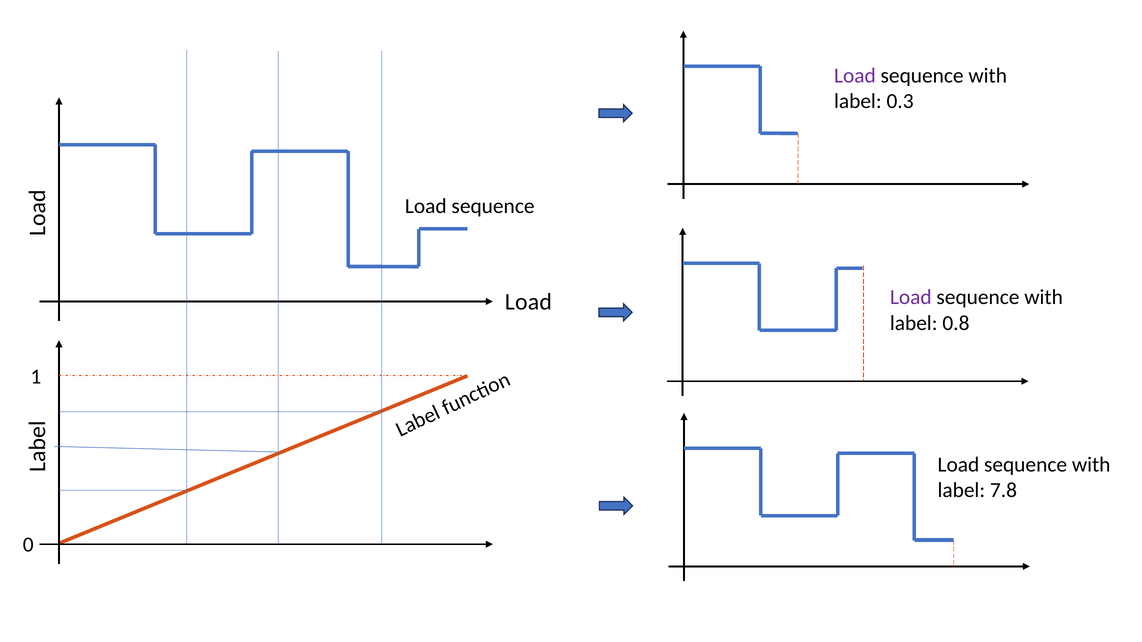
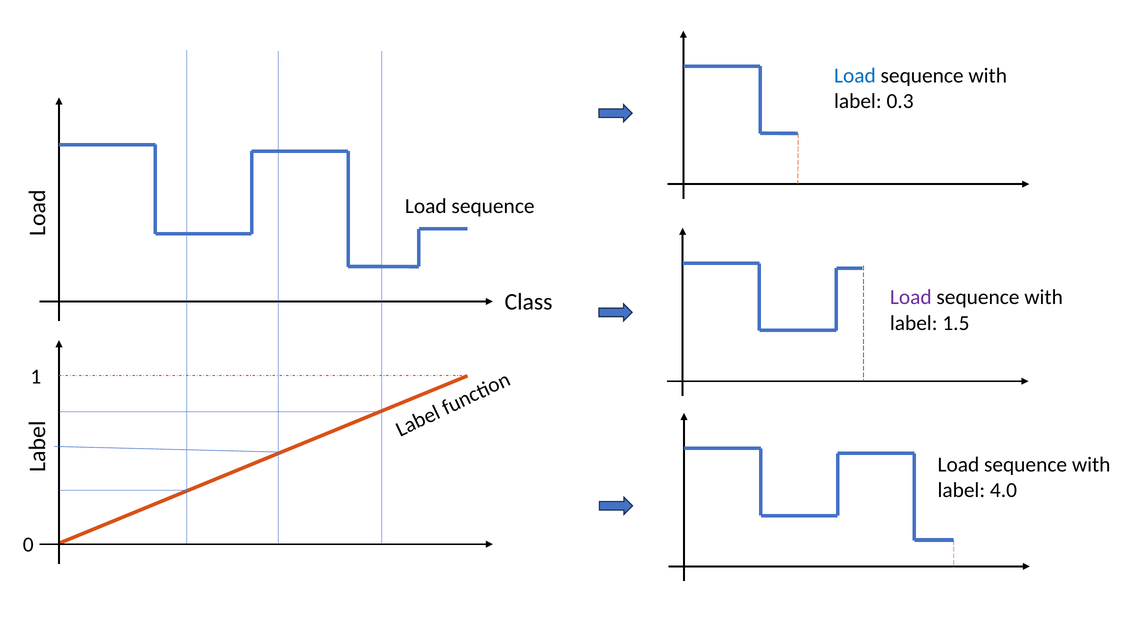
Load colour: purple -> blue (855, 76)
Load: Load -> Class (529, 302)
0.8: 0.8 -> 1.5 (956, 323)
7.8: 7.8 -> 4.0 (1004, 490)
